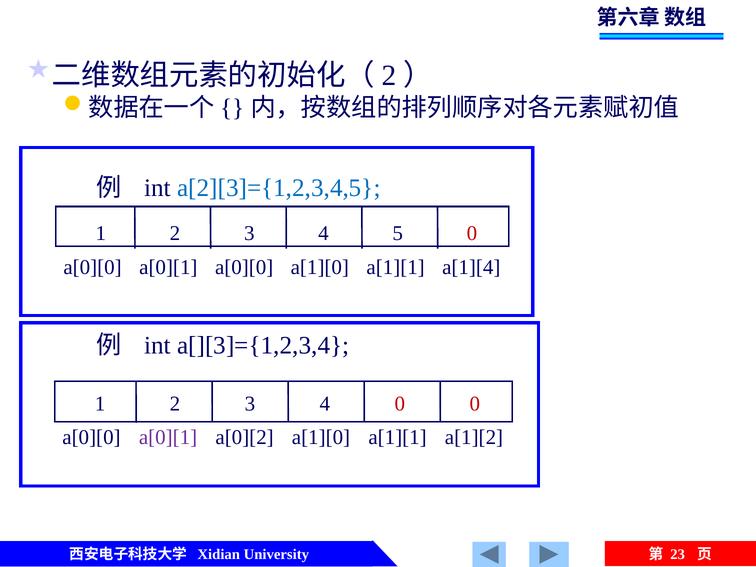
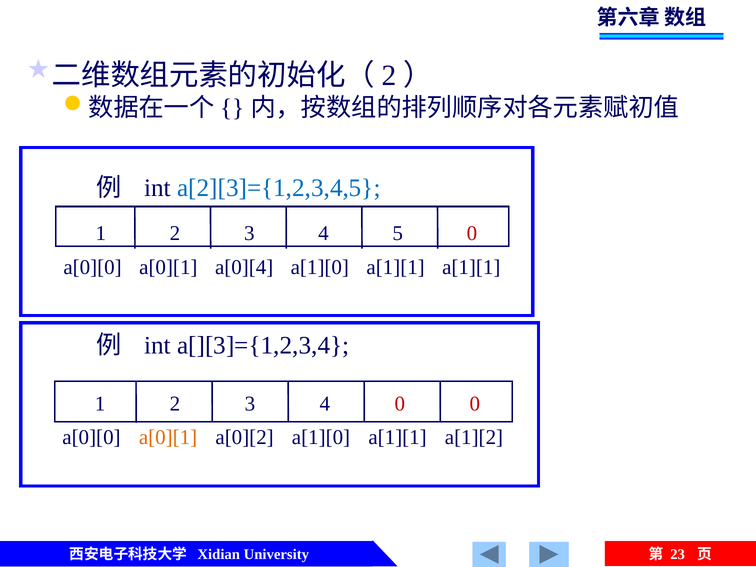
a[0][1 a[0][0: a[0][0 -> a[0][4 (244, 267)
a[1][1 a[1][4: a[1][4 -> a[1][1 (471, 267)
a[0][1 colour: purple -> orange (168, 437)
